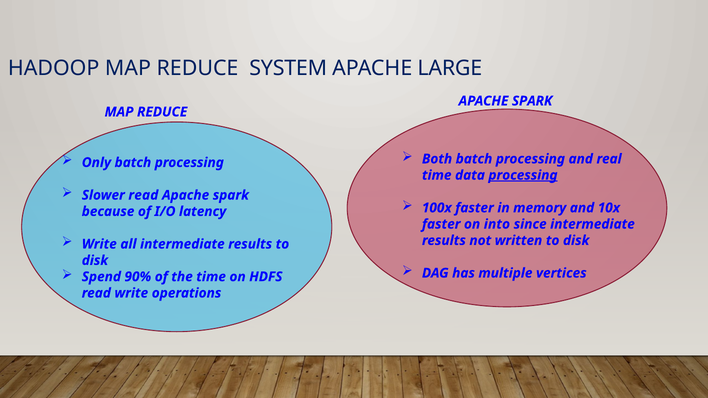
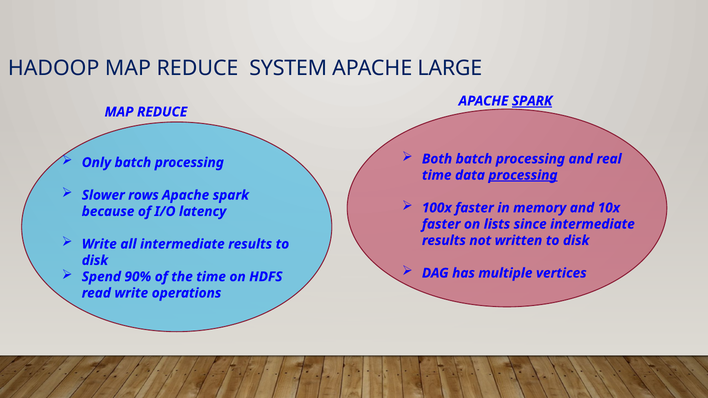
SPARK underline: none -> present (532, 101)
Slower read: read -> rows (143, 195)
into: into -> lists (497, 224)
